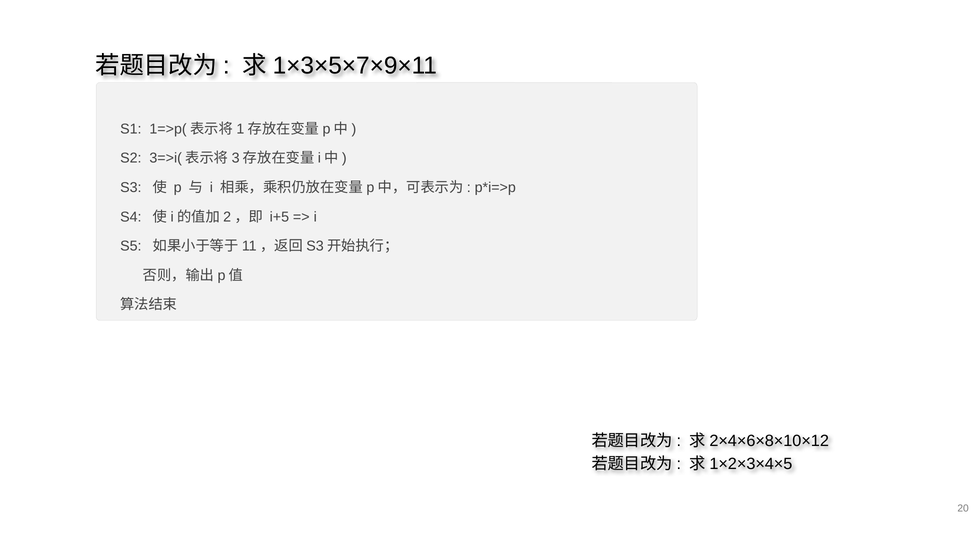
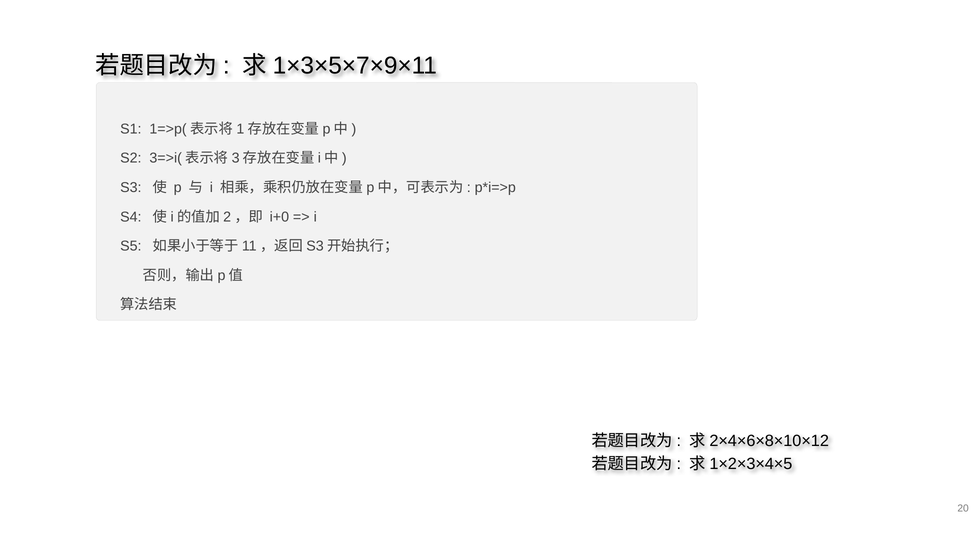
i+5: i+5 -> i+0 (279, 217)
